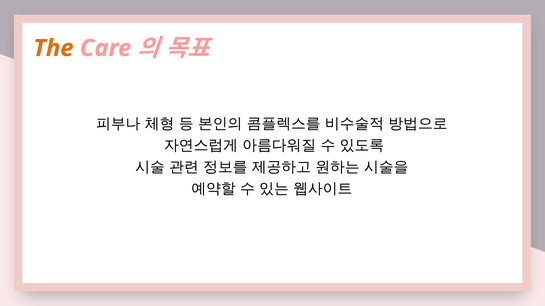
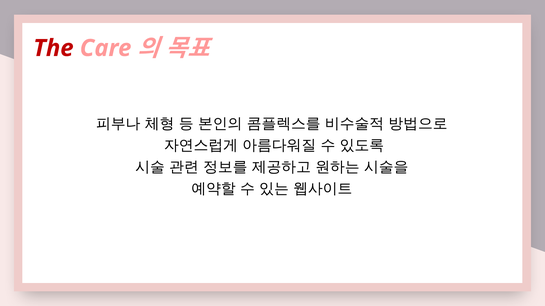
The colour: orange -> red (53, 48)
